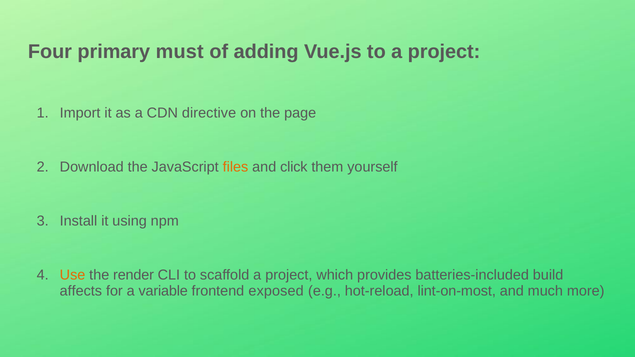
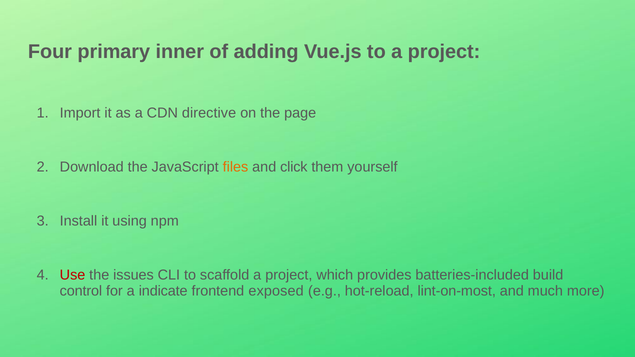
must: must -> inner (180, 52)
Use colour: orange -> red (73, 275)
render: render -> issues (133, 275)
affects: affects -> control (81, 291)
variable: variable -> indicate (163, 291)
